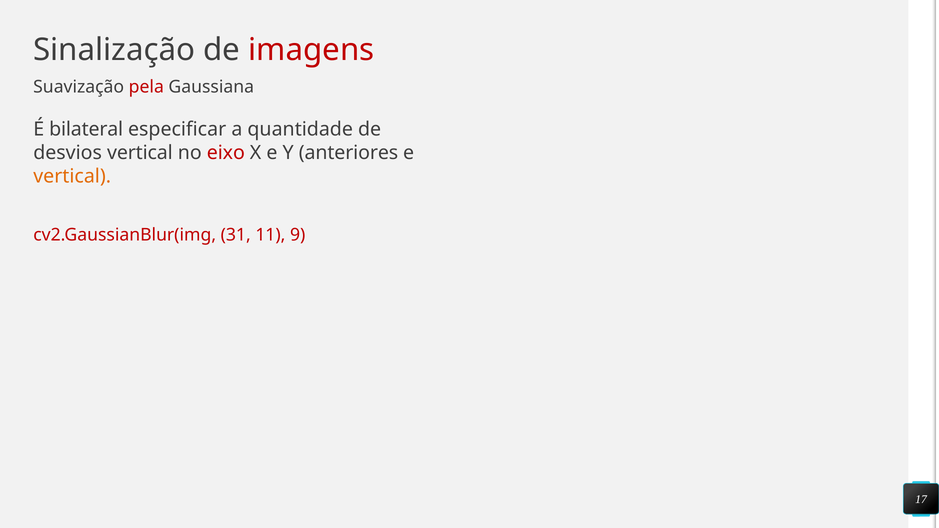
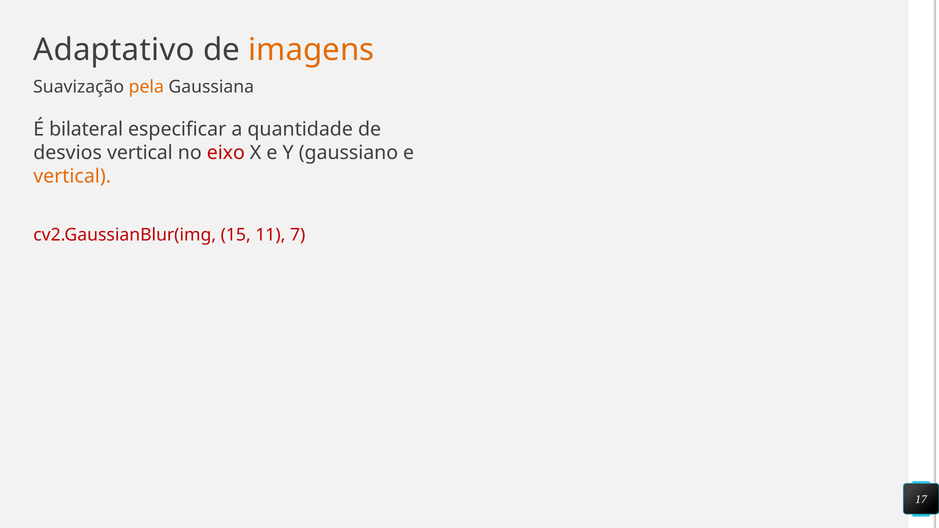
Sinalização: Sinalização -> Adaptativo (114, 50)
imagens colour: red -> orange (311, 50)
pela colour: red -> orange (146, 87)
anteriores: anteriores -> gaussiano (348, 153)
31: 31 -> 15 (236, 235)
9: 9 -> 7 (298, 235)
